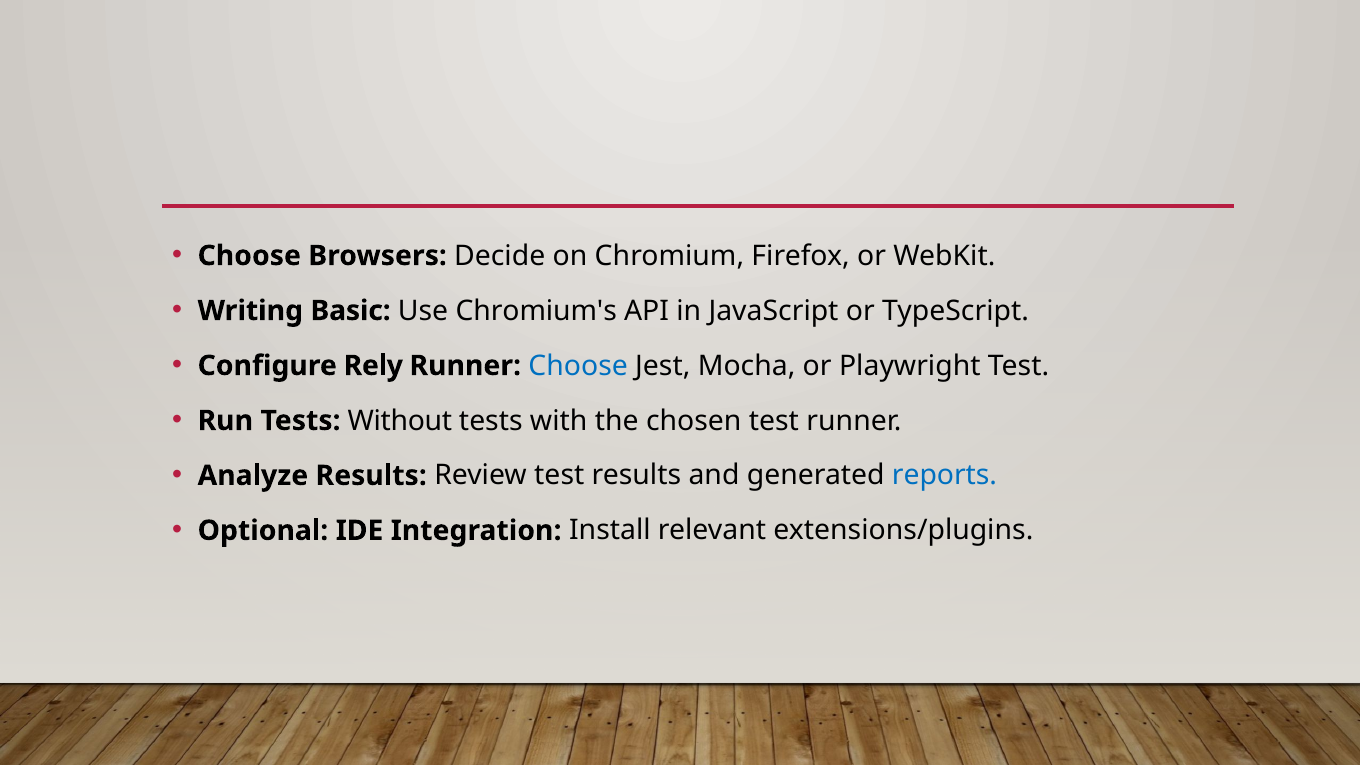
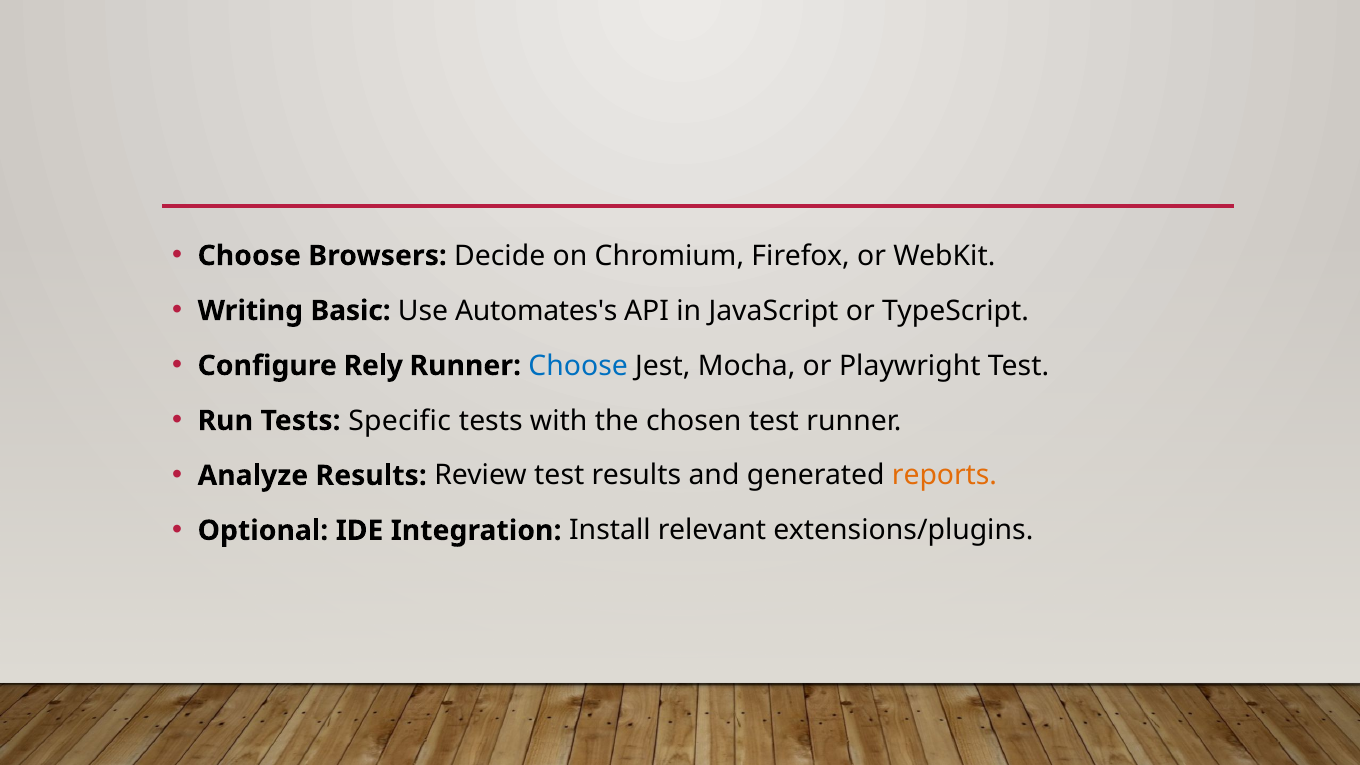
Chromium's: Chromium's -> Automates's (536, 311)
Without: Without -> Specific (400, 421)
reports colour: blue -> orange (944, 476)
